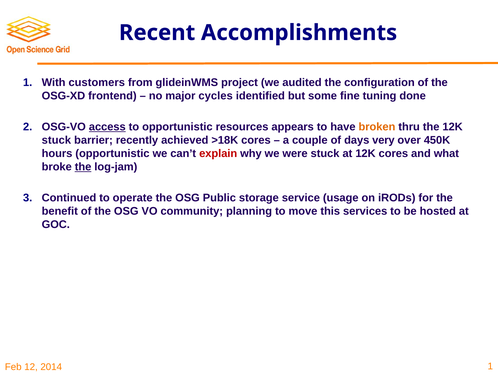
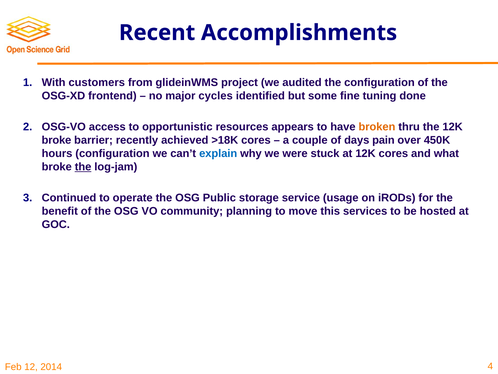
access underline: present -> none (107, 127)
stuck: stuck -> broke (56, 140)
very: very -> pain (383, 140)
hours opportunistic: opportunistic -> configuration (112, 153)
explain colour: red -> blue (218, 153)
1: 1 -> 4 (490, 366)
